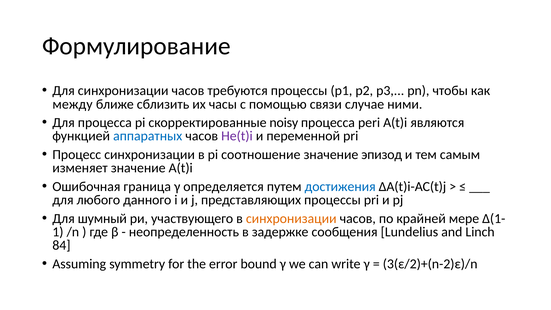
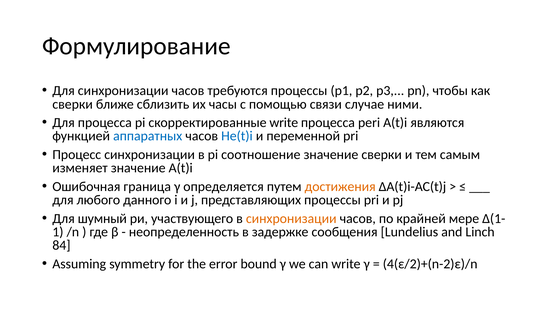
между: между -> сверки (73, 104)
скорректированные noisy: noisy -> write (284, 123)
He(t)i colour: purple -> blue (237, 136)
значение эпизод: эпизод -> сверки (382, 155)
достижения colour: blue -> orange (340, 187)
3(ε/2)+(n-2)ε)/n: 3(ε/2)+(n-2)ε)/n -> 4(ε/2)+(n-2)ε)/n (430, 264)
